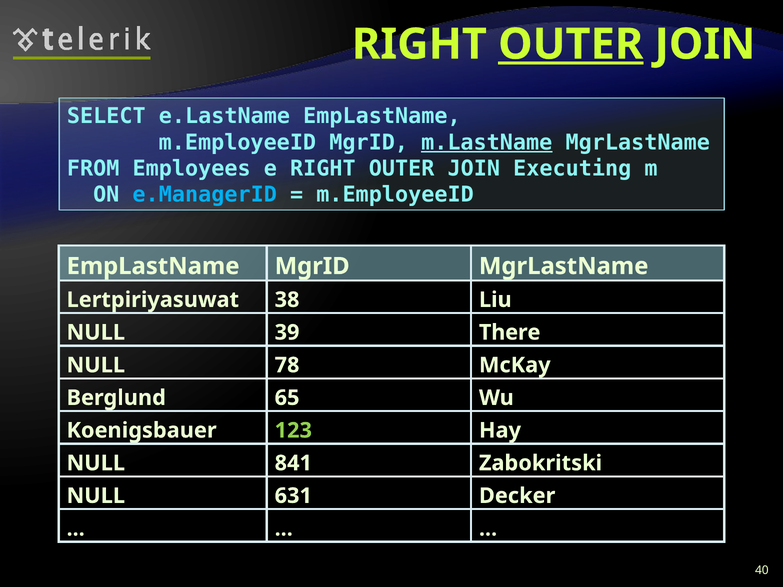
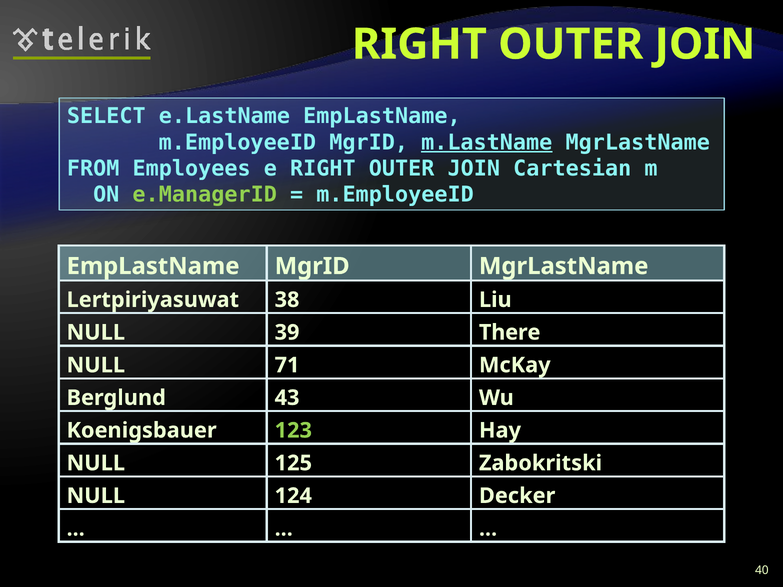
OUTER underline: present -> none (571, 44)
Executing: Executing -> Cartesian (572, 168)
e.ManagerID colour: light blue -> light green (205, 195)
78: 78 -> 71 (287, 365)
65: 65 -> 43 (287, 398)
841: 841 -> 125 (293, 463)
631: 631 -> 124 (293, 496)
